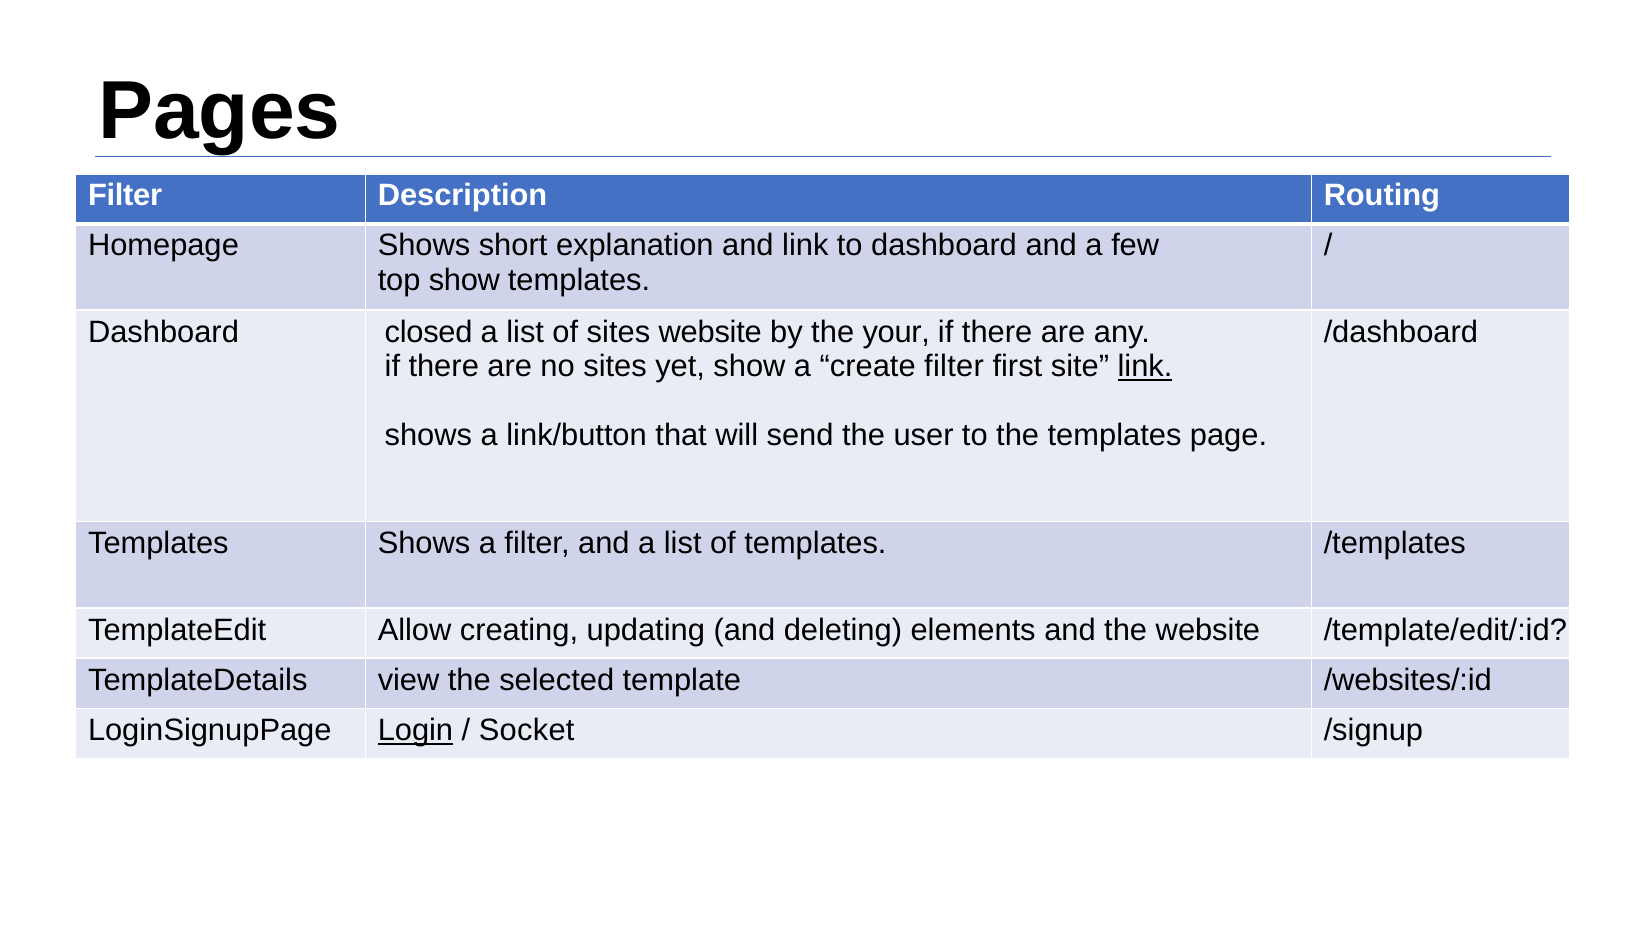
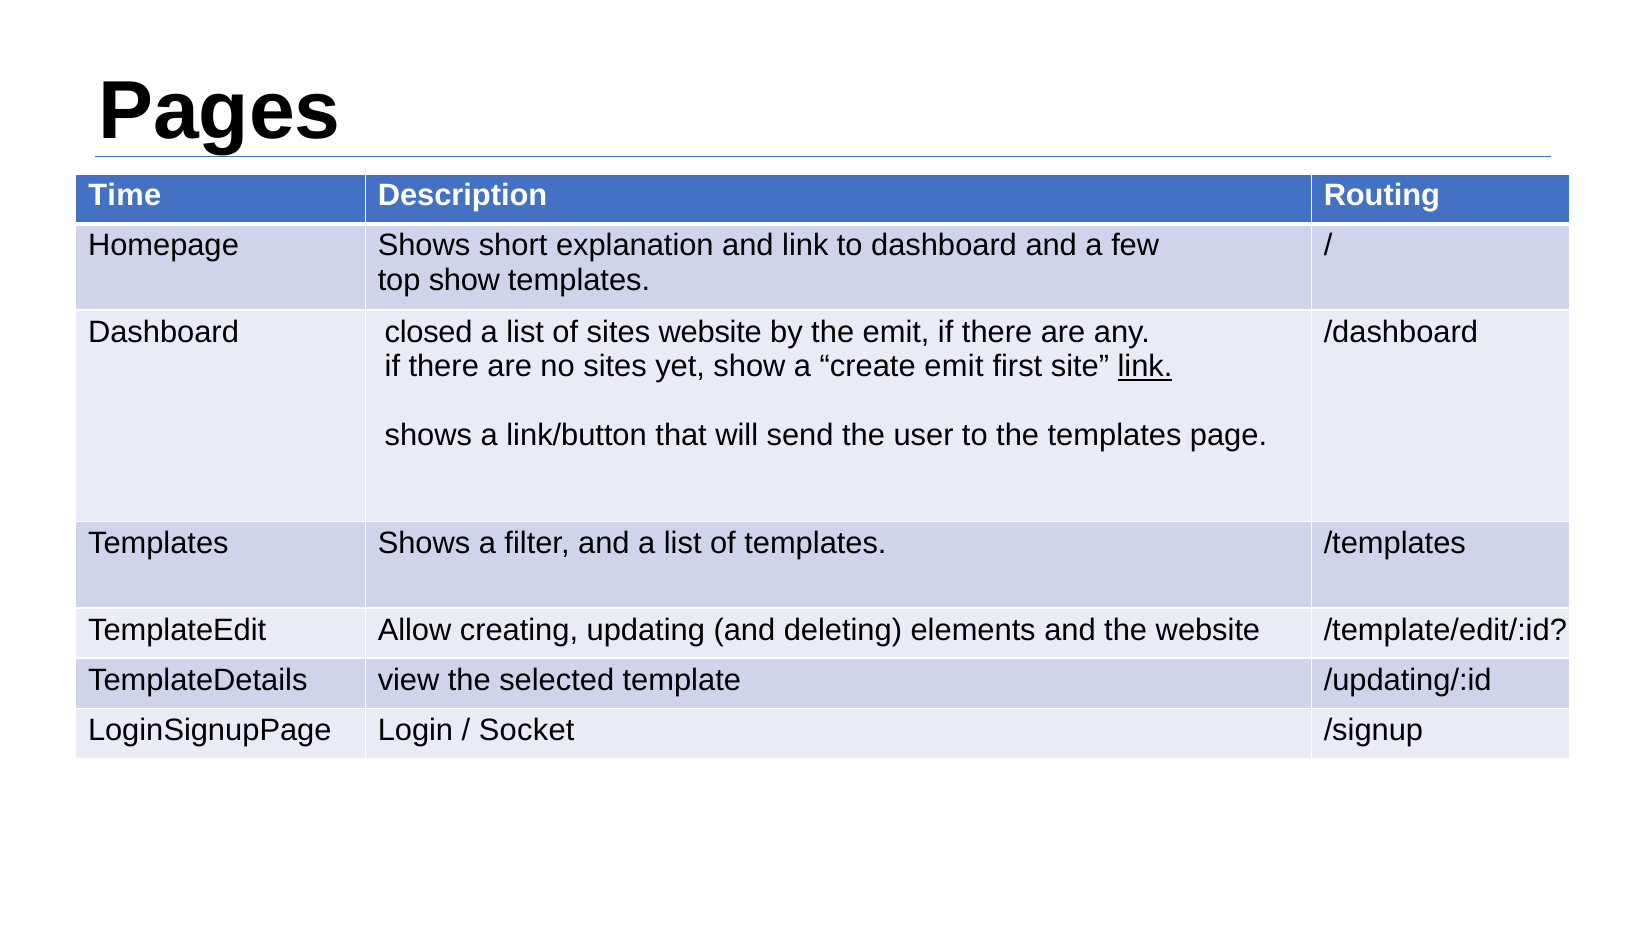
Filter: Filter -> Time (125, 196)
the your: your -> emit (896, 332)
create filter: filter -> emit (954, 367)
/websites/:id: /websites/:id -> /updating/:id (1408, 680)
Login underline: present -> none (415, 730)
